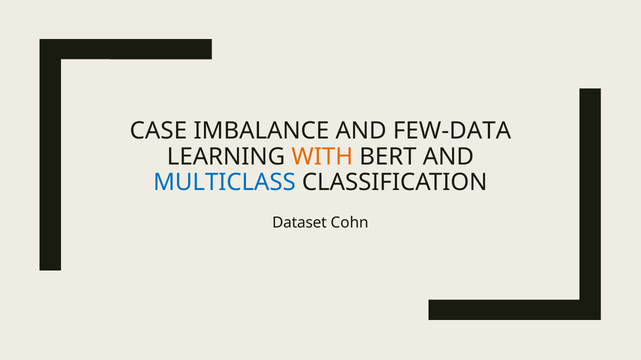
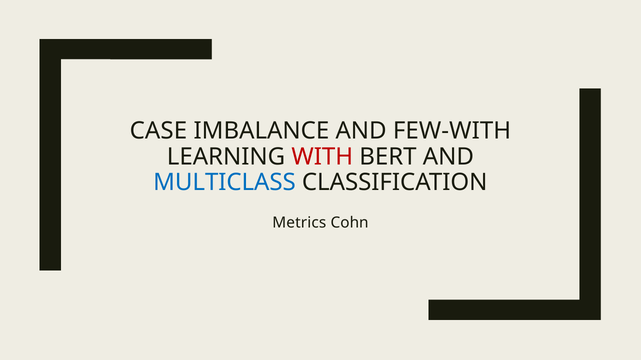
FEW-DATA: FEW-DATA -> FEW-WITH (452, 131)
WITH colour: orange -> red (322, 157)
Dataset: Dataset -> Metrics (299, 223)
